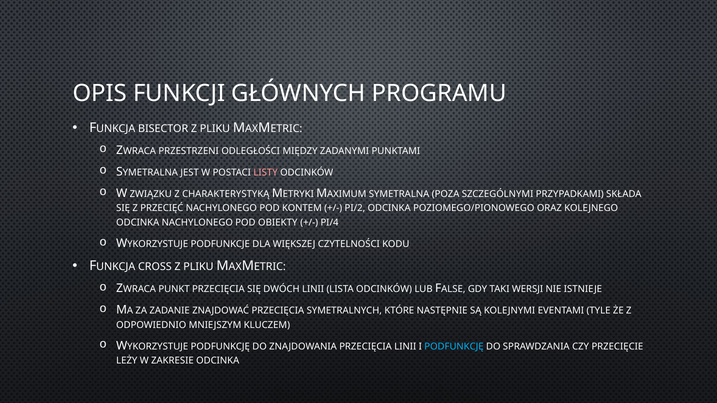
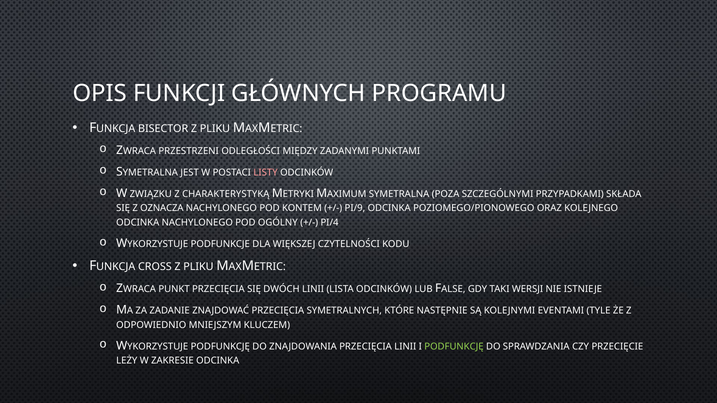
PRZECIĘĆ: PRZECIĘĆ -> OZNACZA (162, 208)
PI/2: PI/2 -> PI/9 (355, 208)
OBIEKTY: OBIEKTY -> OGÓLNY (278, 223)
PODFUNKCJĘ colour: light blue -> light green (454, 347)
